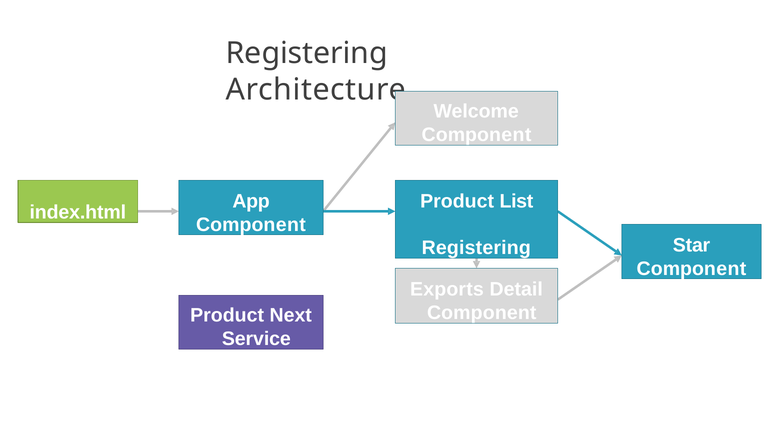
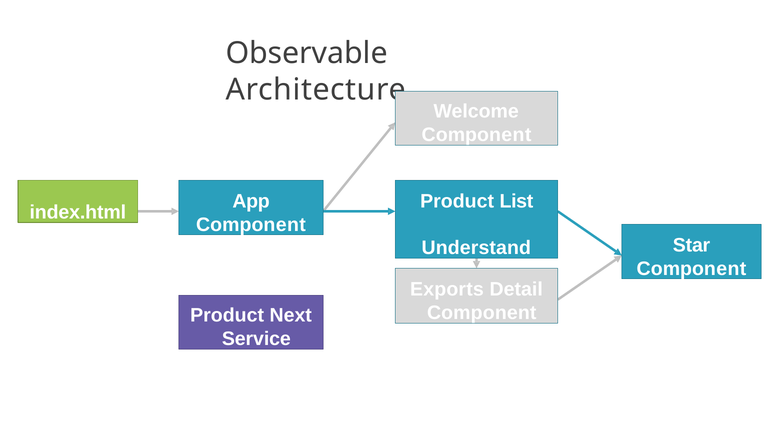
Registering: Registering -> Observable (307, 53)
Registering: Registering -> Understand (476, 248)
